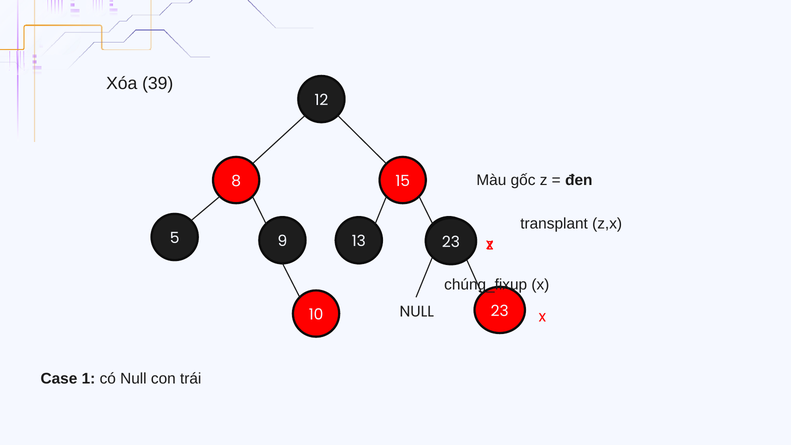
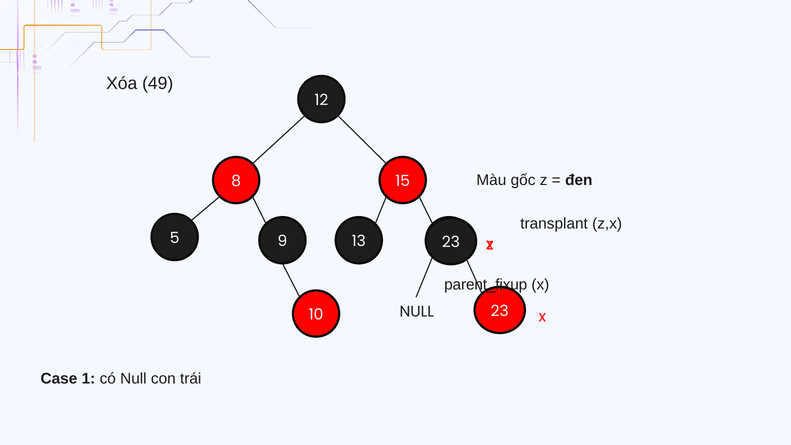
39: 39 -> 49 (158, 84)
chúng_fixup: chúng_fixup -> parent_fixup (486, 285)
